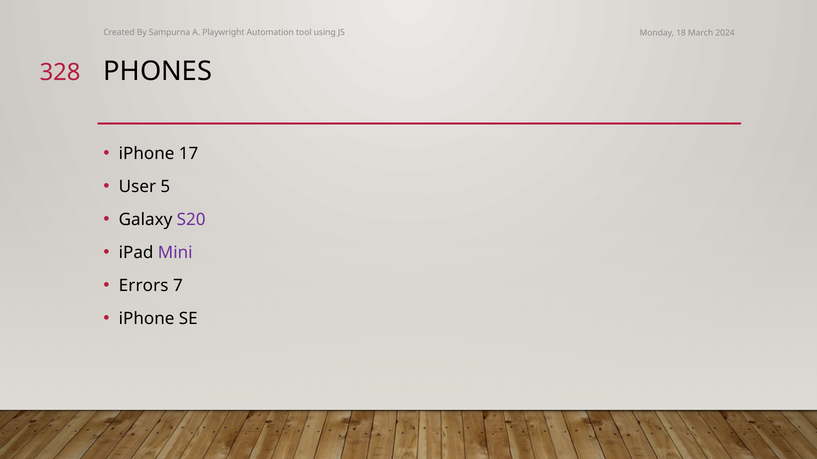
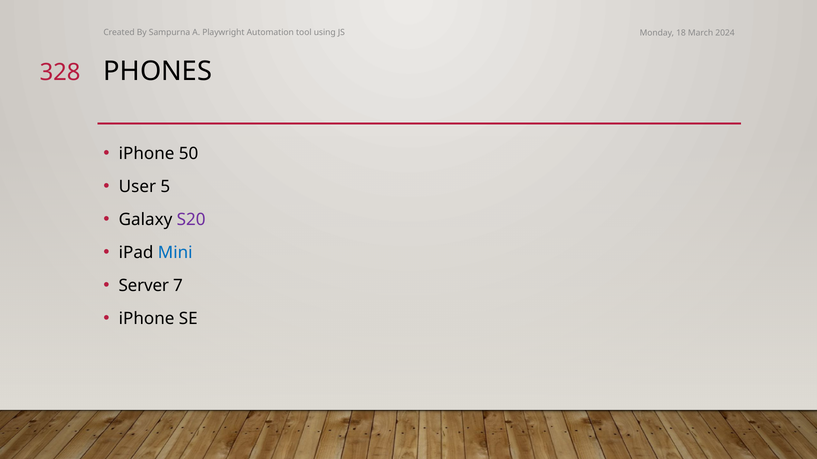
17: 17 -> 50 (189, 154)
Mini colour: purple -> blue (175, 253)
Errors: Errors -> Server (144, 286)
